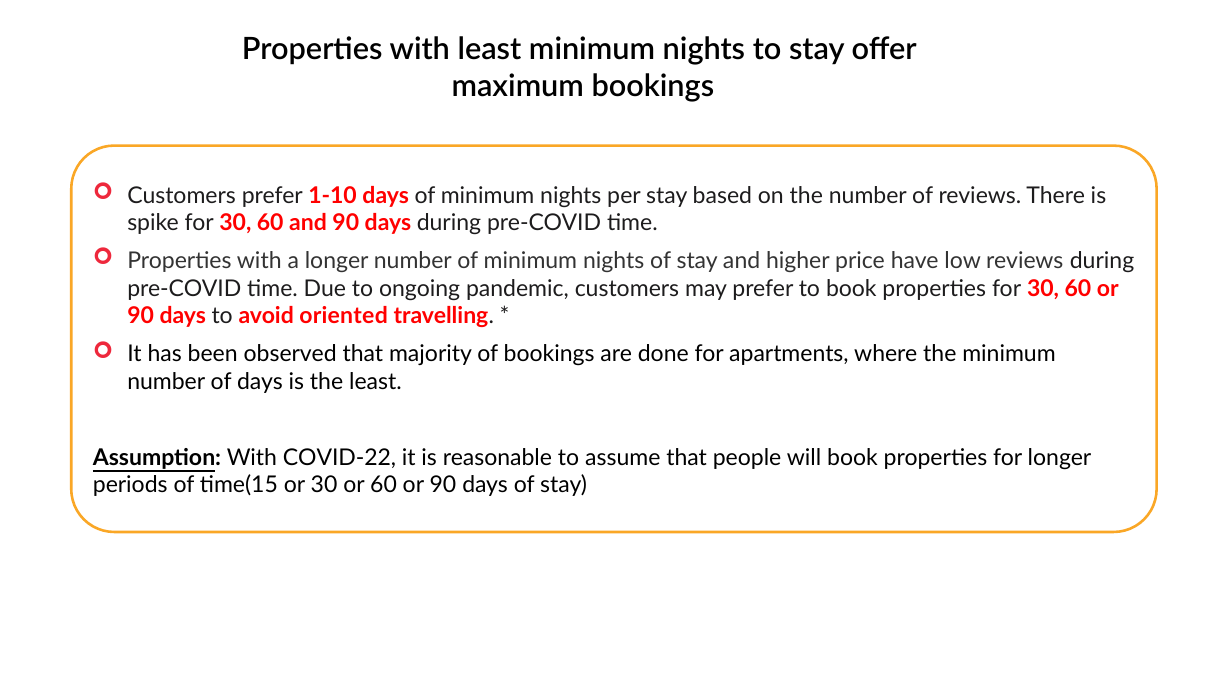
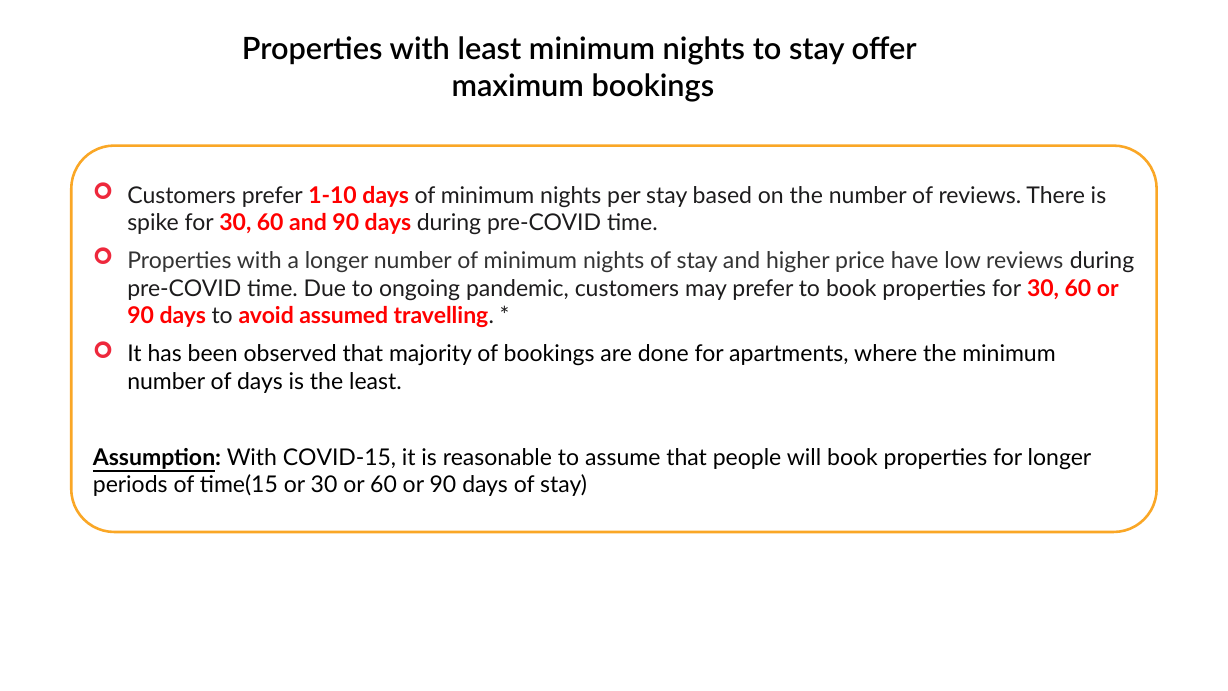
oriented: oriented -> assumed (344, 316)
COVID-22: COVID-22 -> COVID-15 (339, 457)
